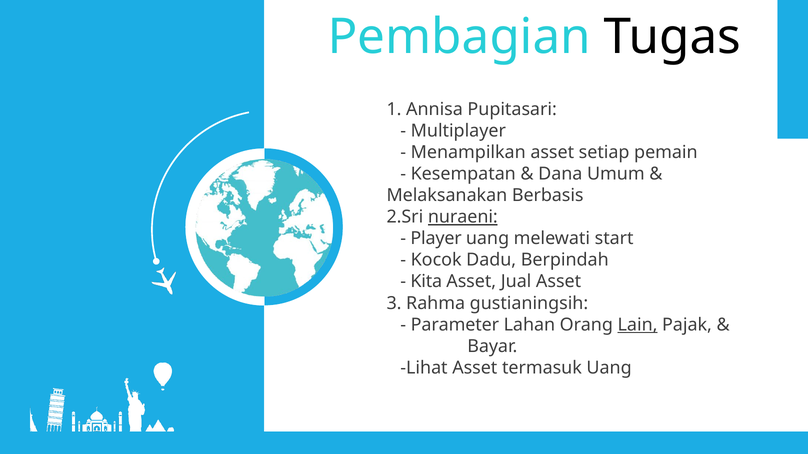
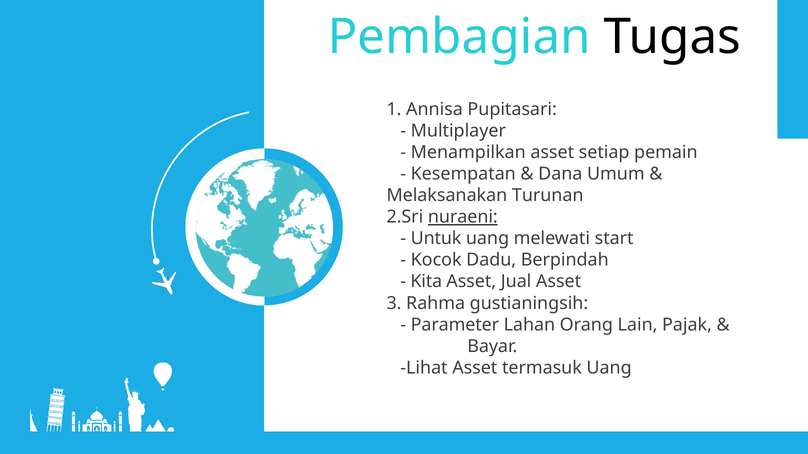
Berbasis: Berbasis -> Turunan (548, 196)
Player: Player -> Untuk (436, 239)
Lain underline: present -> none (638, 325)
